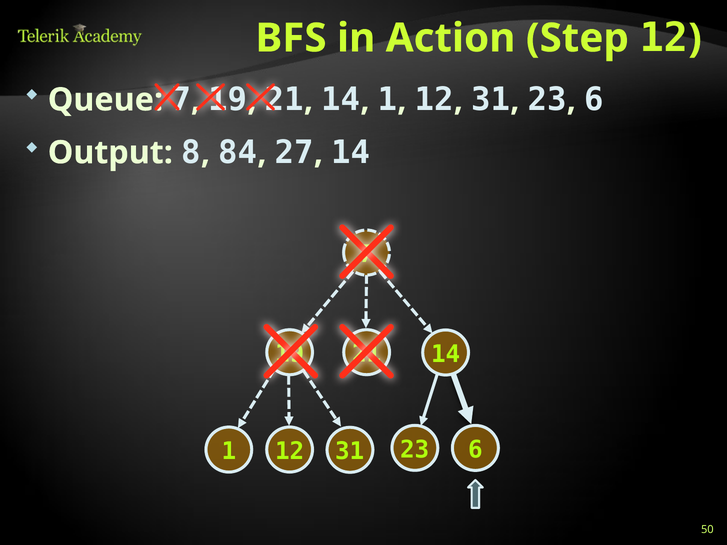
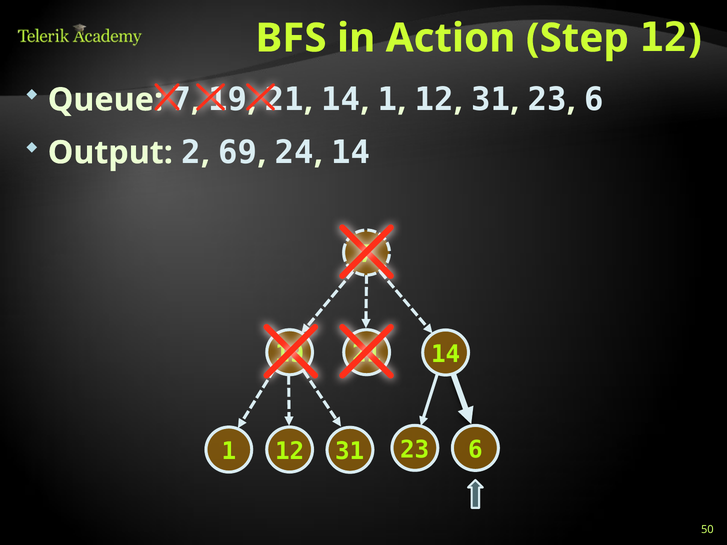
8: 8 -> 2 (191, 153)
84: 84 -> 69 (238, 153)
27: 27 -> 24 (294, 153)
